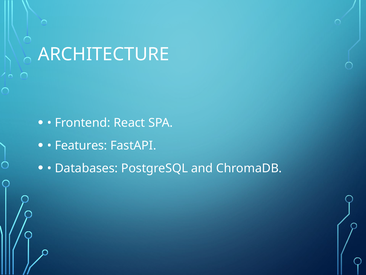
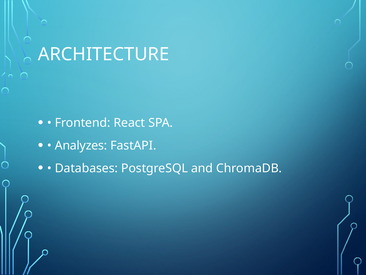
Features: Features -> Analyzes (81, 145)
